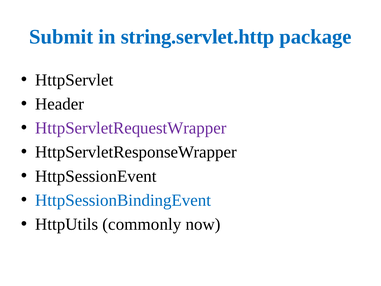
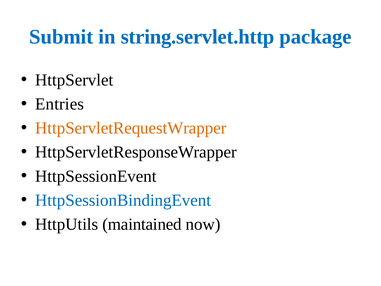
Header: Header -> Entries (60, 104)
HttpServletRequestWrapper colour: purple -> orange (131, 128)
commonly: commonly -> maintained (142, 224)
